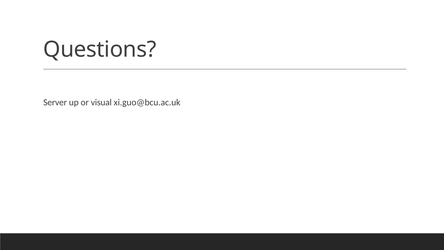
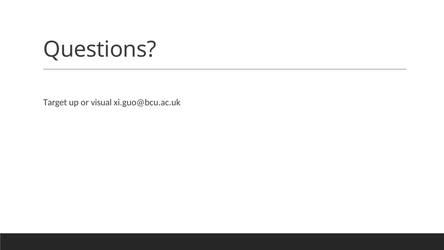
Server: Server -> Target (55, 102)
